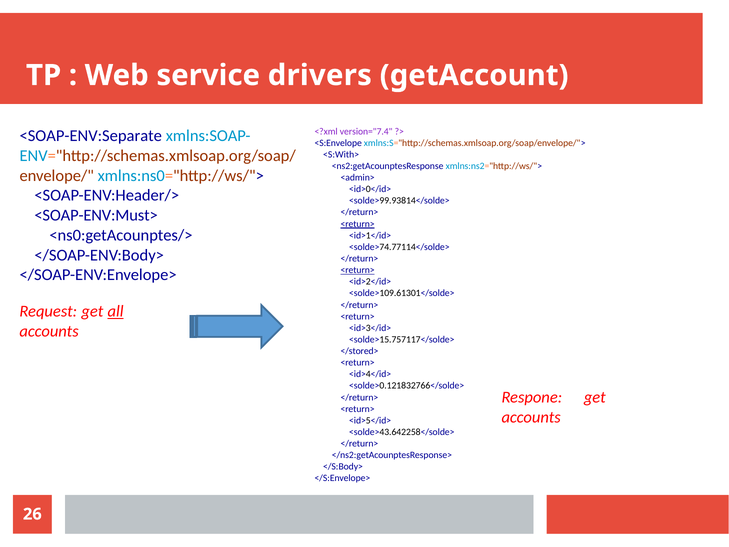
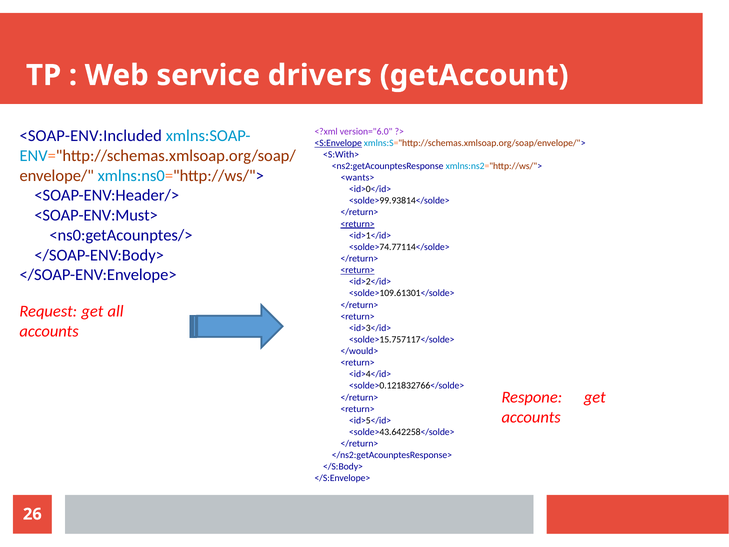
version="7.4: version="7.4 -> version="6.0 (366, 131)
<SOAP-ENV:Separate: <SOAP-ENV:Separate -> <SOAP-ENV:Included (91, 136)
<S:Envelope underline: none -> present (338, 143)
<admin>: <admin> -> <wants> (358, 177)
all underline: present -> none (116, 311)
</stored>: </stored> -> </would> (359, 351)
